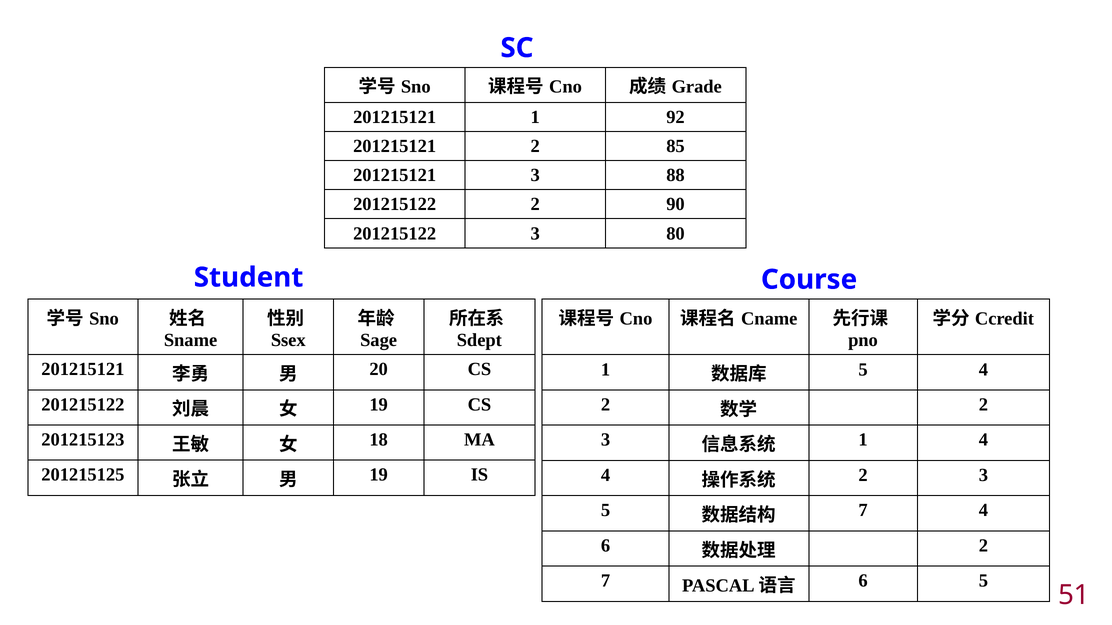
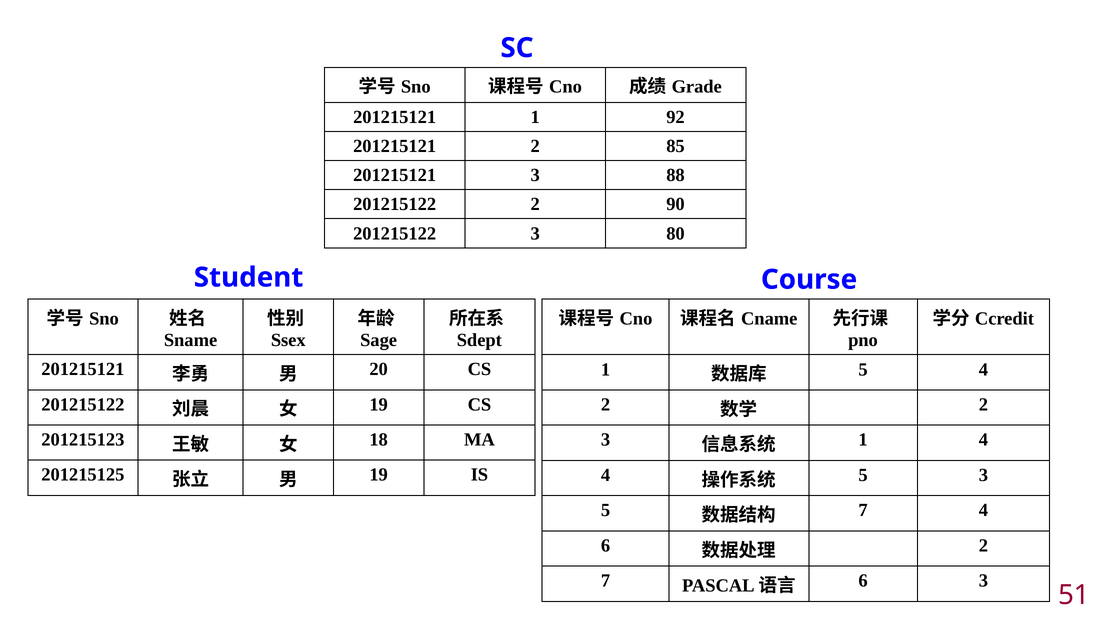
2: 2 -> 5 (863, 476)
6 5: 5 -> 3 (983, 581)
